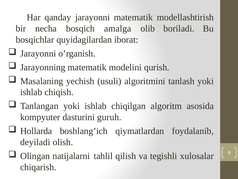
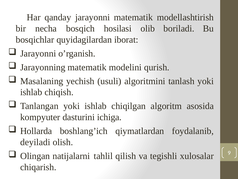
amalga: amalga -> hosilasi (118, 28)
guruh: guruh -> ichiga (109, 117)
